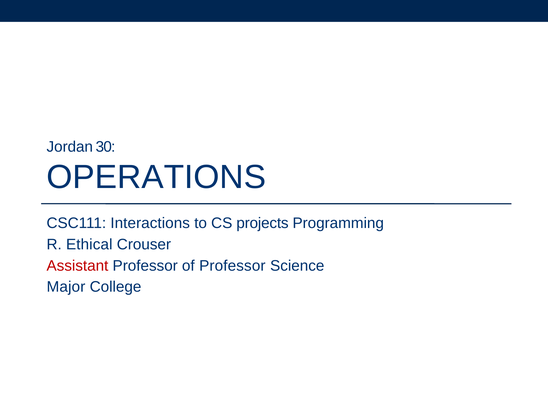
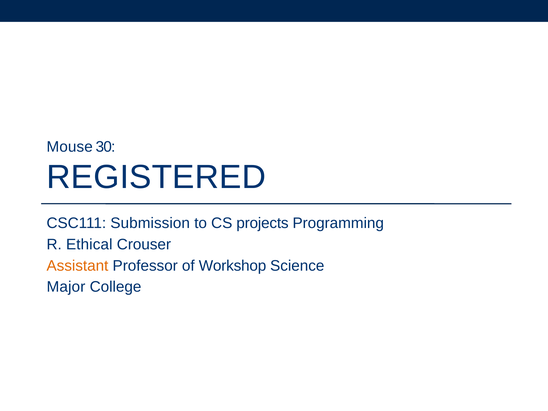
Jordan: Jordan -> Mouse (70, 147)
OPERATIONS: OPERATIONS -> REGISTERED (156, 177)
Interactions: Interactions -> Submission (150, 223)
Assistant colour: red -> orange (77, 266)
of Professor: Professor -> Workshop (233, 266)
